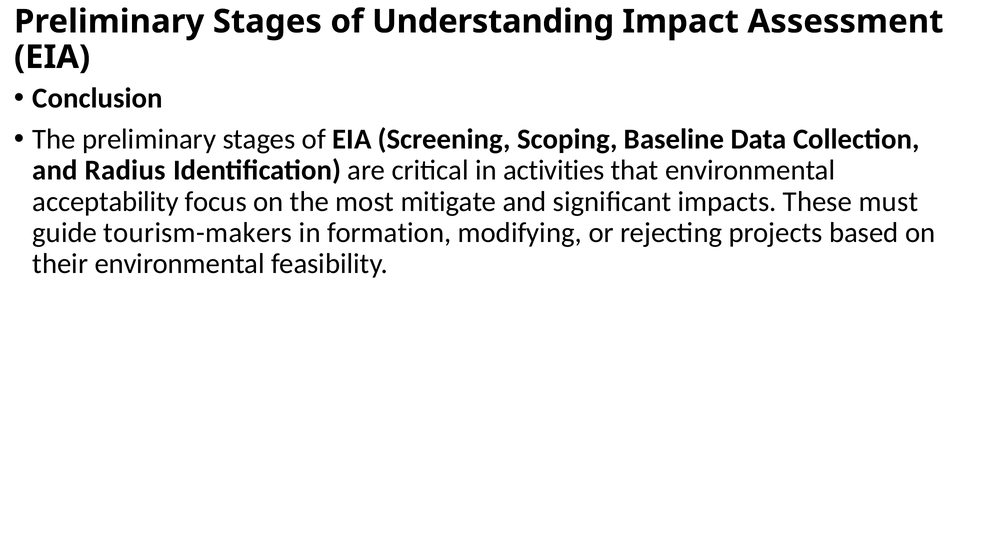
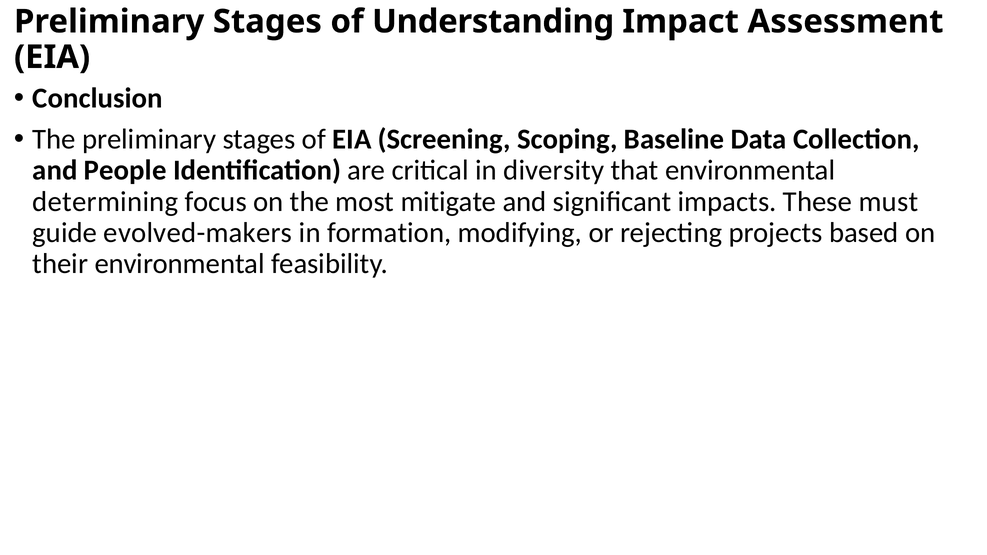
Radius: Radius -> People (125, 171)
activities: activities -> diversity (554, 171)
acceptability: acceptability -> determining (105, 202)
tourism-makers: tourism-makers -> evolved-makers (198, 233)
